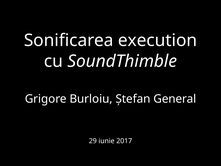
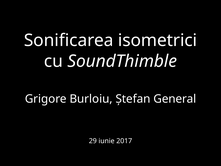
execution: execution -> isometrici (158, 40)
